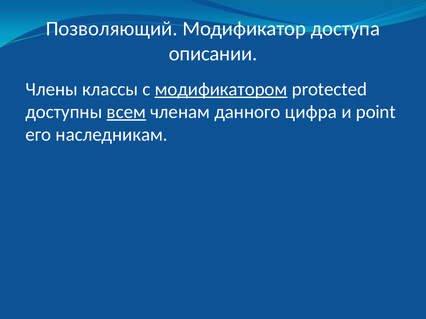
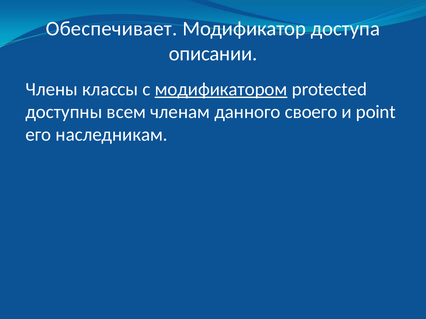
Позволяющий: Позволяющий -> Обеспечивает (112, 29)
всем underline: present -> none (126, 112)
цифра: цифра -> своего (311, 112)
